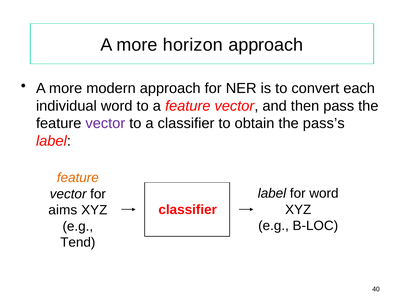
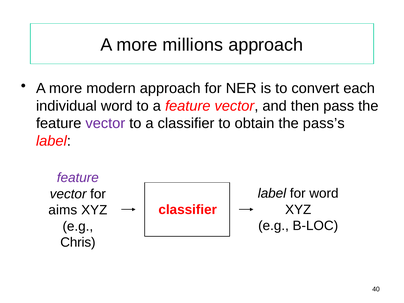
horizon: horizon -> millions (193, 45)
feature colour: orange -> purple (78, 178)
Tend: Tend -> Chris (78, 242)
